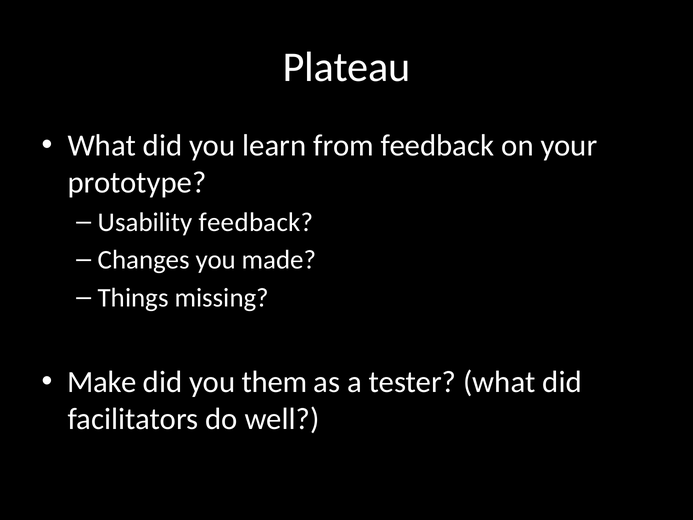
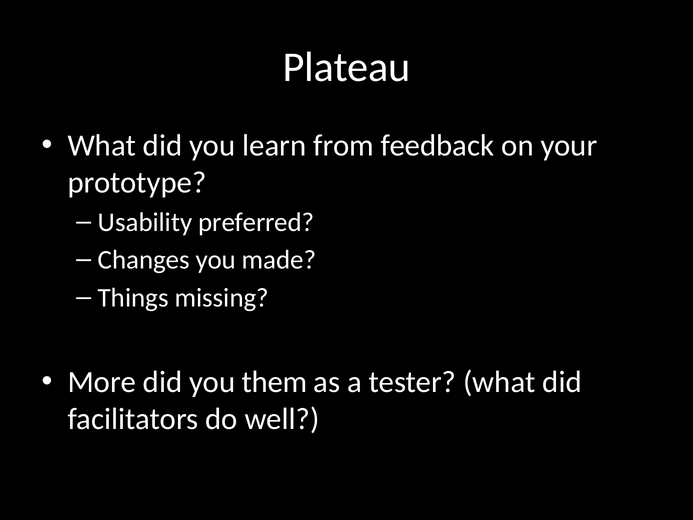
Usability feedback: feedback -> preferred (256, 222)
Make: Make -> More (102, 382)
